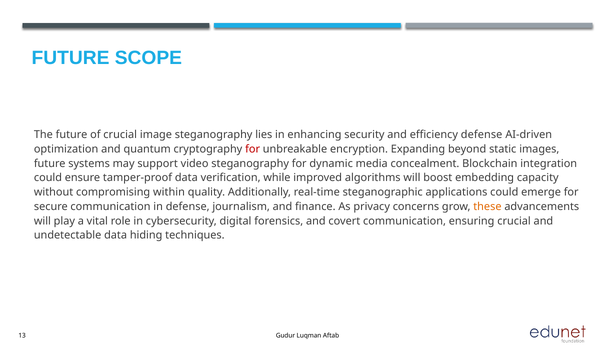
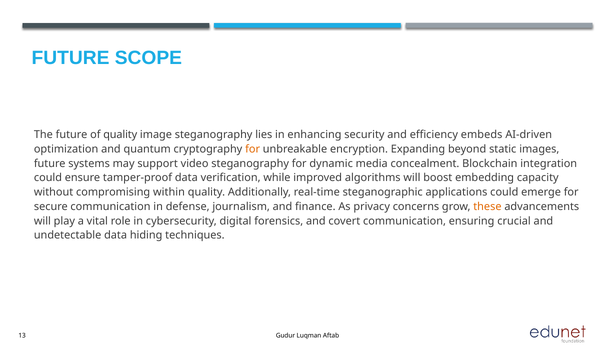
of crucial: crucial -> quality (120, 135)
efficiency defense: defense -> embeds (482, 135)
for colour: red -> orange (253, 149)
